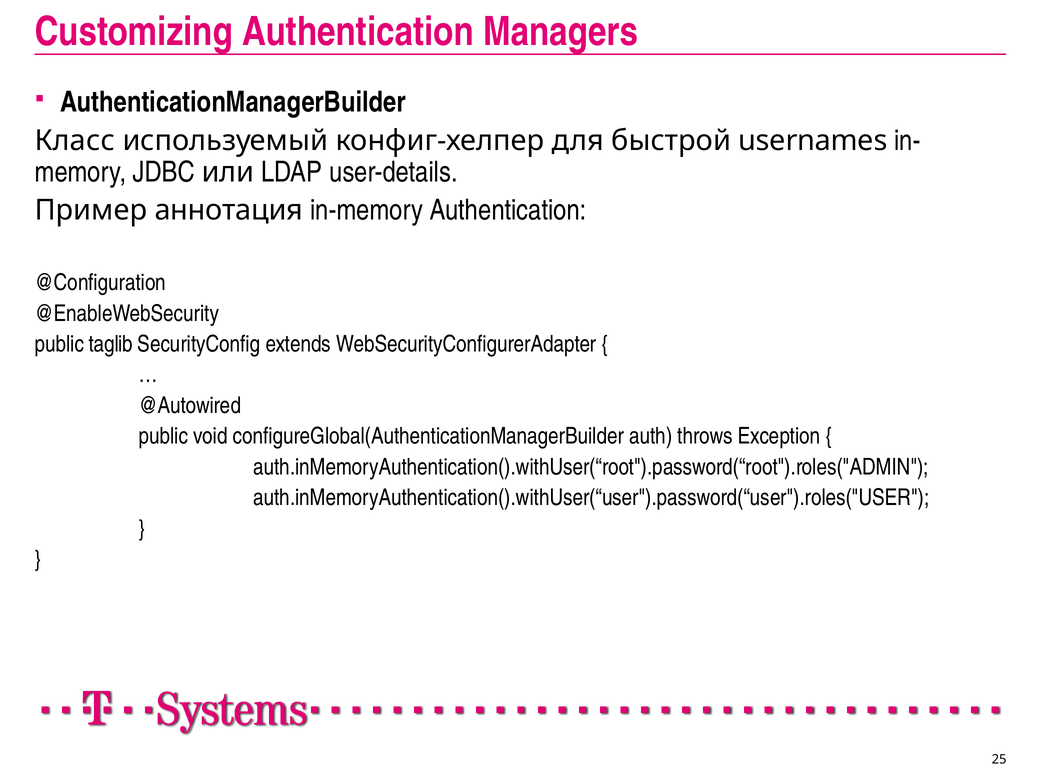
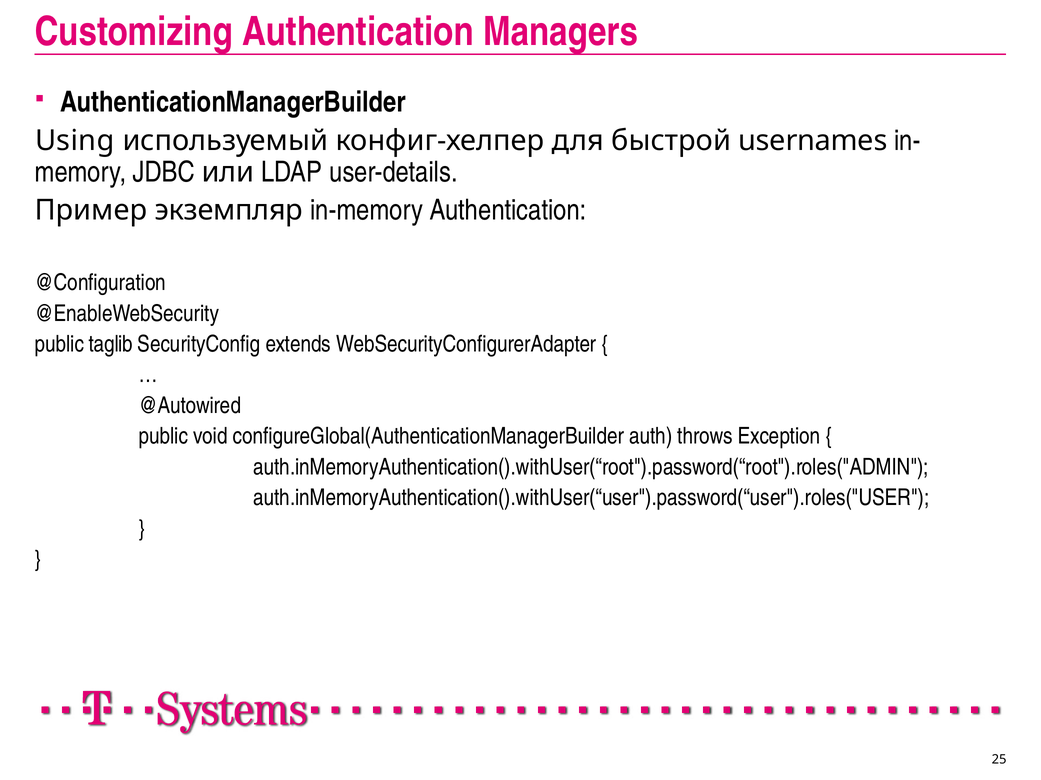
Класс: Класс -> Using (75, 141)
аннотация: аннотация -> экземпляр (229, 211)
